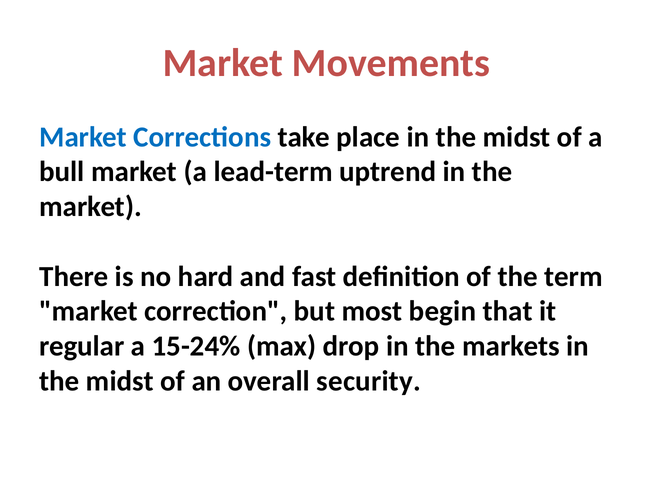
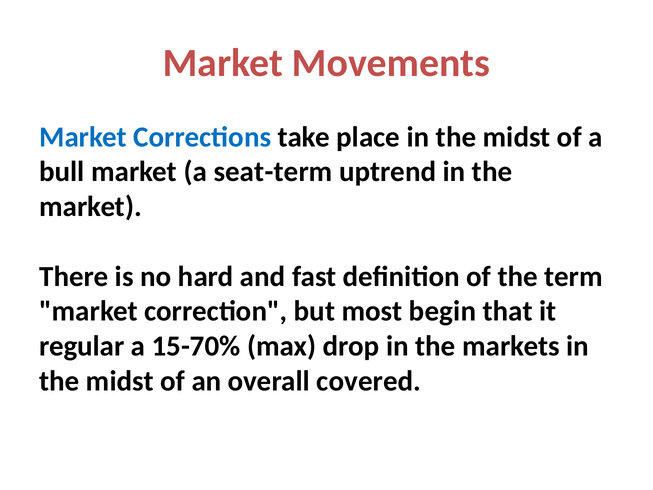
lead-term: lead-term -> seat-term (273, 172)
15-24%: 15-24% -> 15-70% (196, 346)
security: security -> covered (369, 381)
